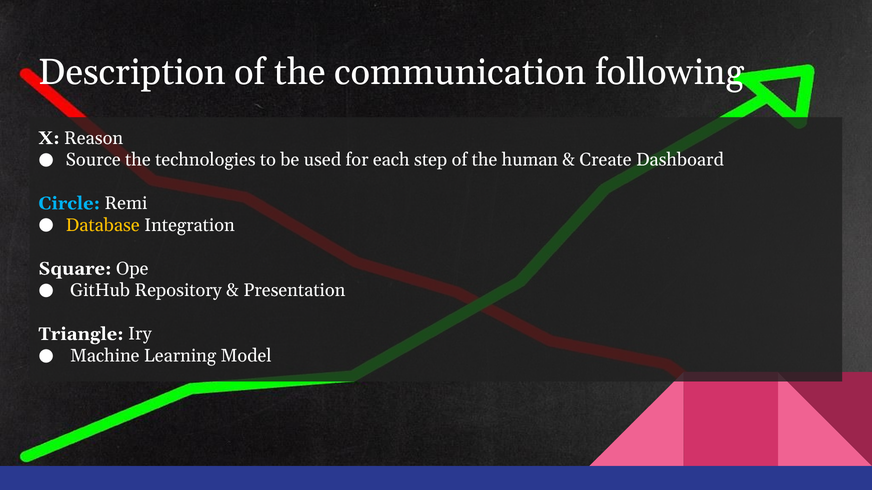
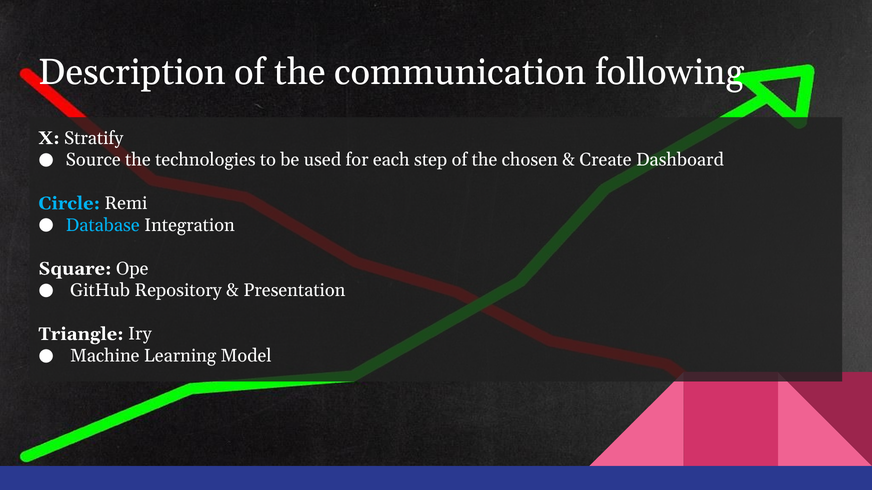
Reason: Reason -> Stratify (94, 138)
human: human -> chosen (530, 160)
Database colour: yellow -> light blue (103, 225)
